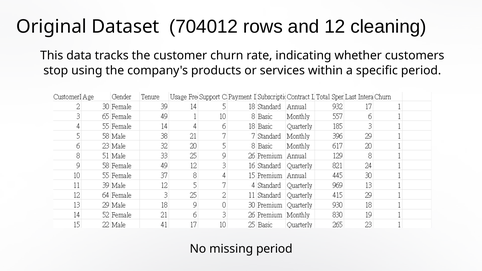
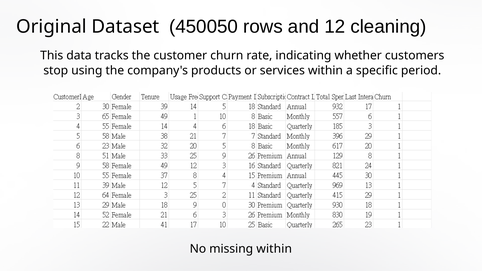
704012: 704012 -> 450050 (204, 27)
missing period: period -> within (274, 249)
